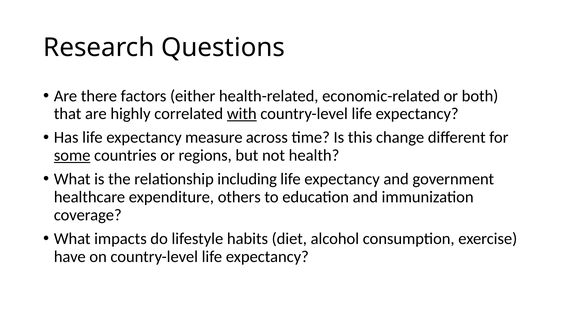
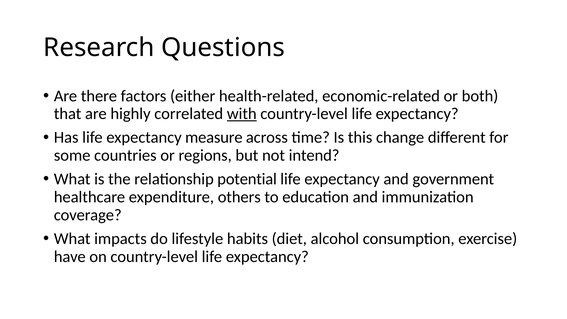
some underline: present -> none (72, 155)
health: health -> intend (314, 155)
including: including -> potential (247, 179)
